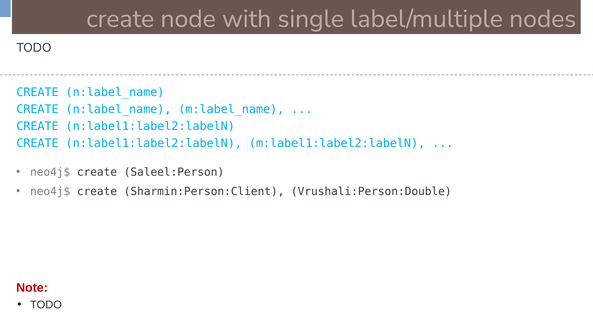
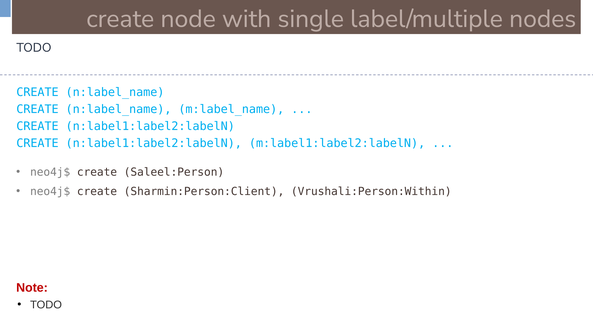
Vrushali:Person:Double: Vrushali:Person:Double -> Vrushali:Person:Within (371, 191)
